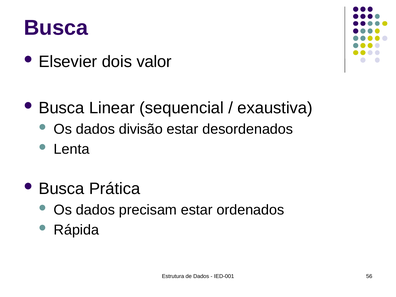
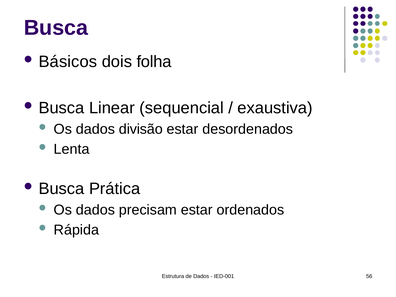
Elsevier: Elsevier -> Básicos (68, 62)
valor: valor -> folha (154, 62)
